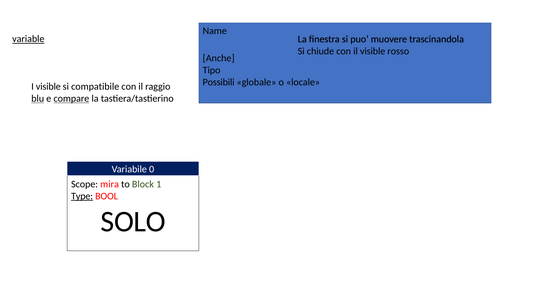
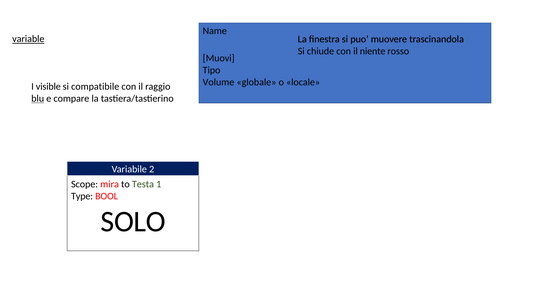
il visible: visible -> niente (373, 51)
Anche: Anche -> Muovi (219, 58)
Possibili: Possibili -> Volume (219, 82)
compare underline: present -> none (71, 98)
0: 0 -> 2 (152, 169)
Block: Block -> Testa (143, 184)
Type underline: present -> none (82, 196)
